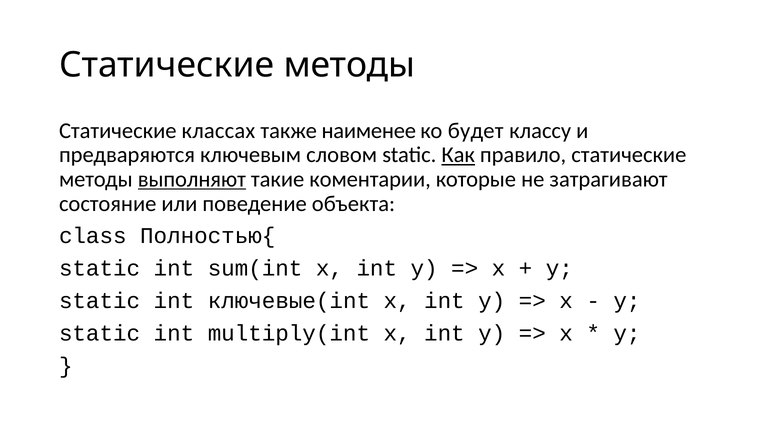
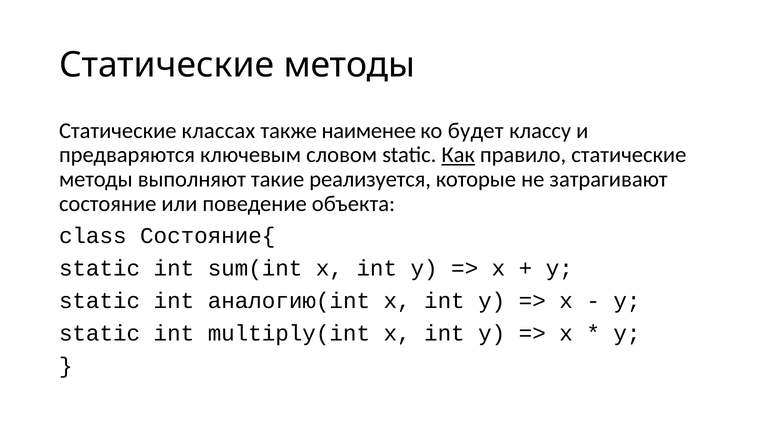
выполняют underline: present -> none (192, 179)
коментарии: коментарии -> реализуется (370, 179)
Полностью{: Полностью{ -> Состояние{ (208, 236)
ключевые(int: ключевые(int -> аналогию(int (289, 301)
